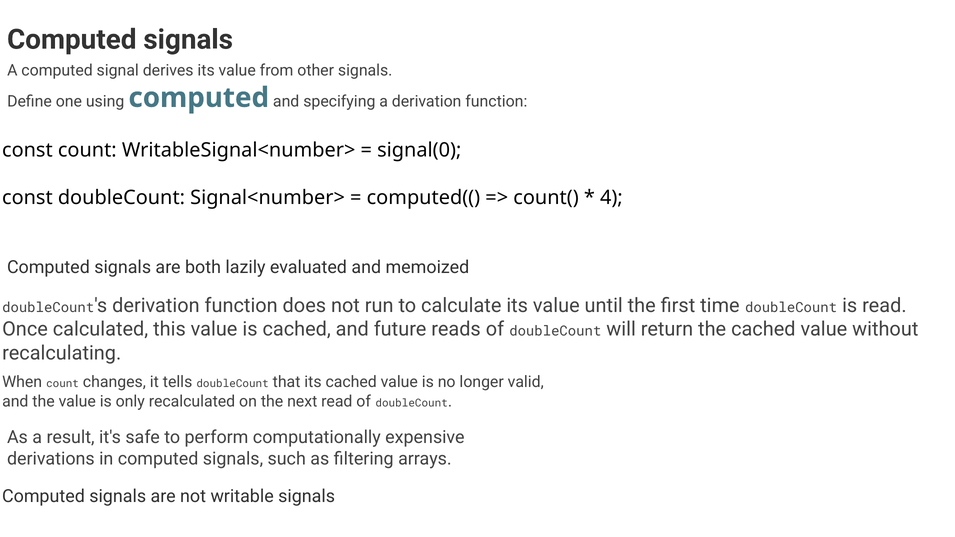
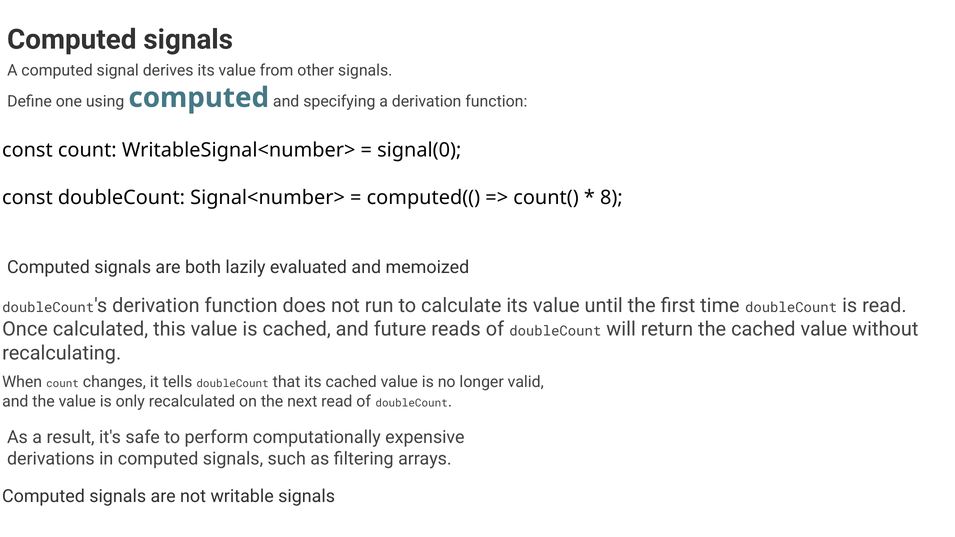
4: 4 -> 8 (611, 198)
